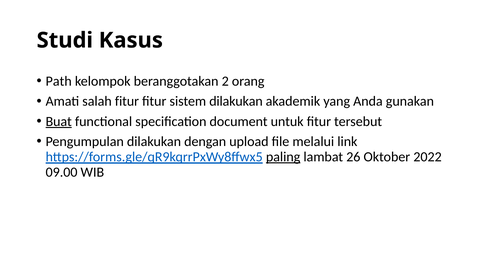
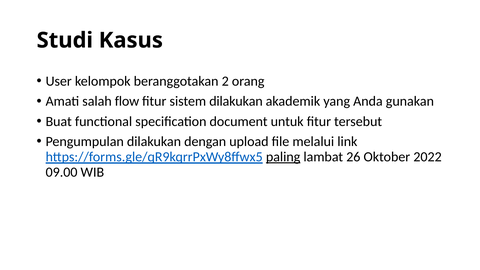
Path: Path -> User (59, 81)
salah fitur: fitur -> flow (127, 101)
Buat underline: present -> none (59, 121)
